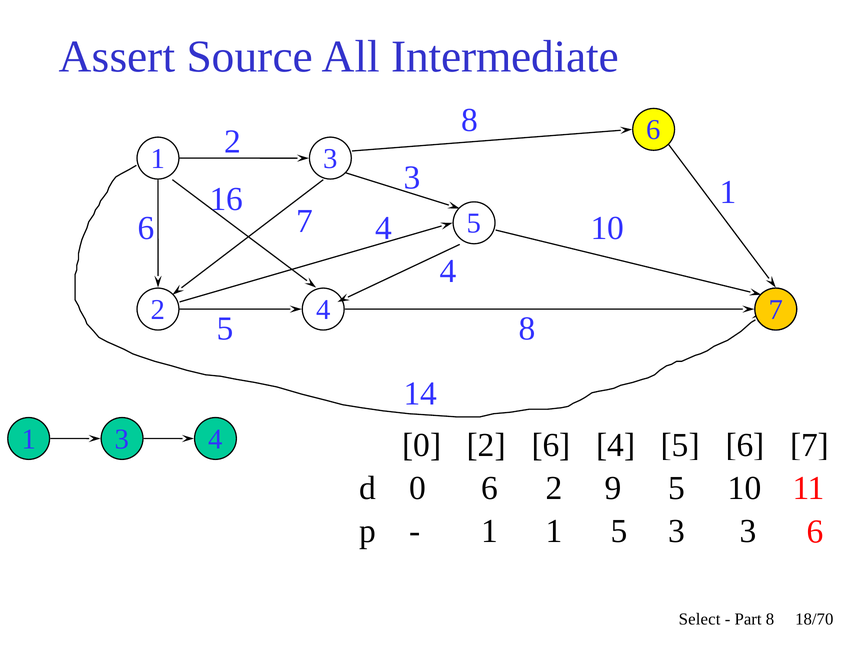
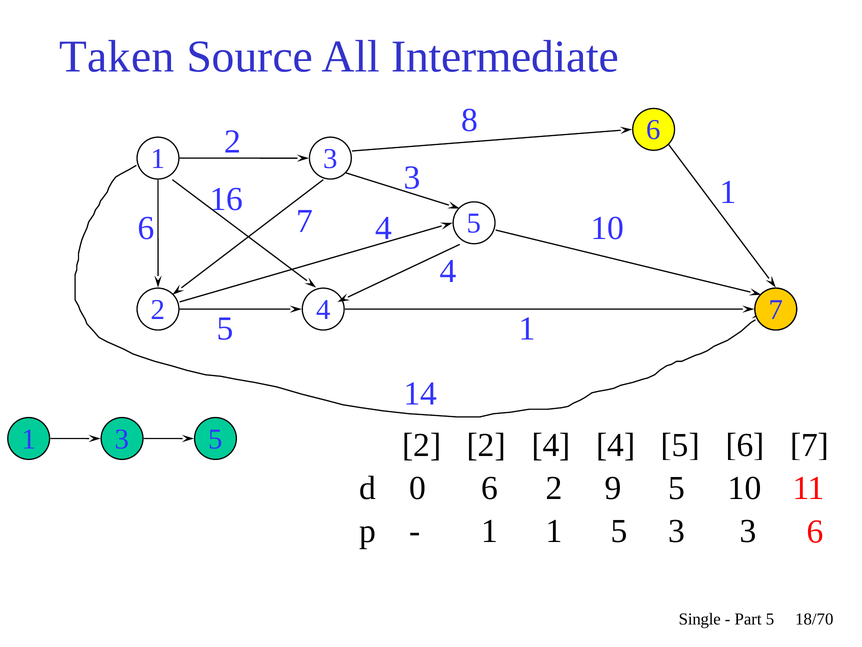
Assert: Assert -> Taken (117, 57)
5 8: 8 -> 1 (527, 329)
1 3 4: 4 -> 5 (215, 439)
0: 0 -> 2 (422, 445)
6: 6 -> 4 (551, 445)
Select: Select -> Single (700, 619)
Part 8: 8 -> 5 (770, 619)
